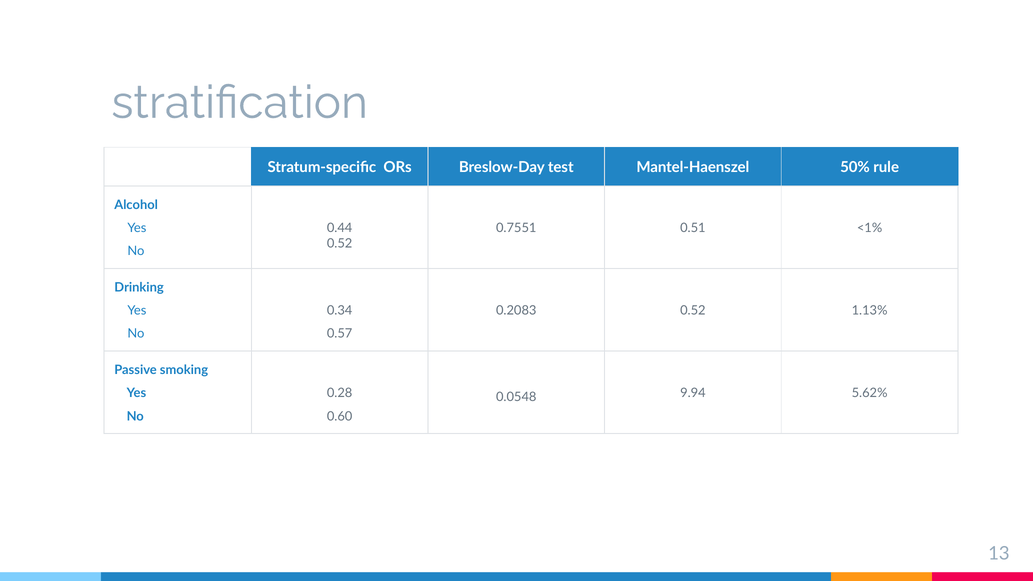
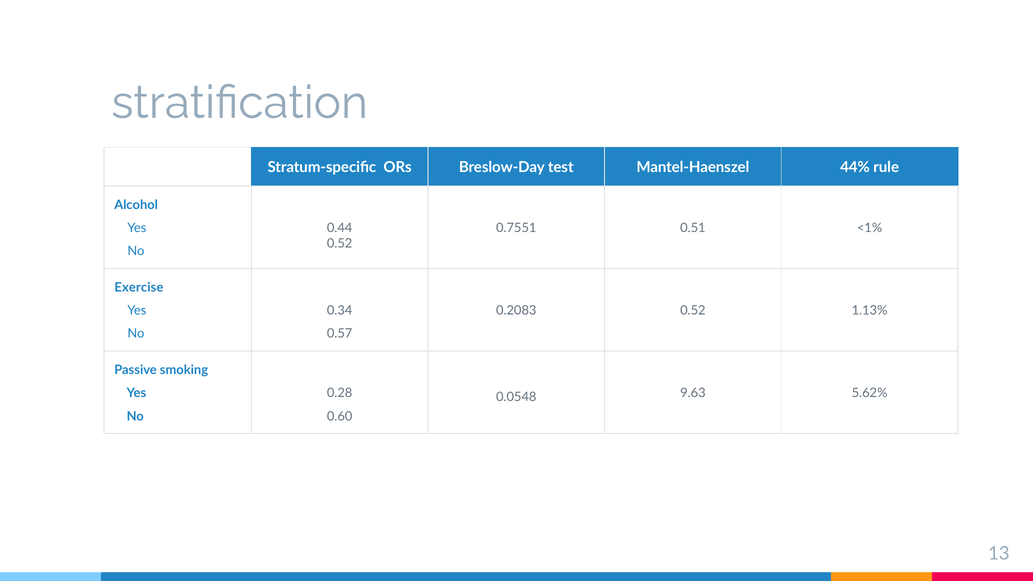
50%: 50% -> 44% (855, 167)
Drinking: Drinking -> Exercise (139, 287)
9.94: 9.94 -> 9.63 (693, 393)
